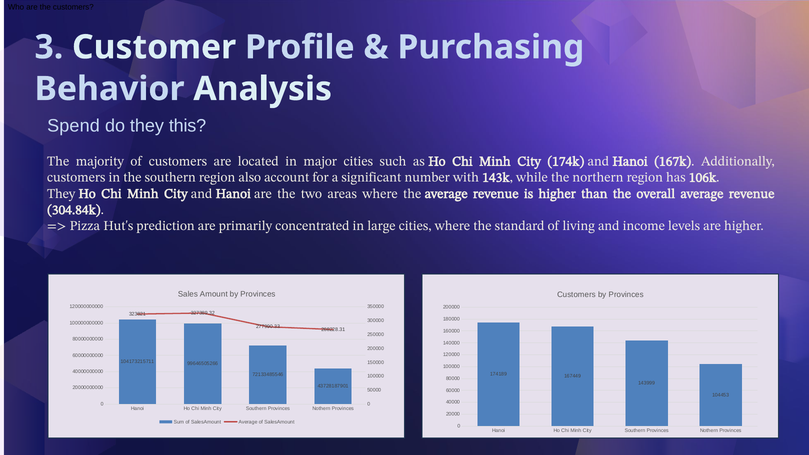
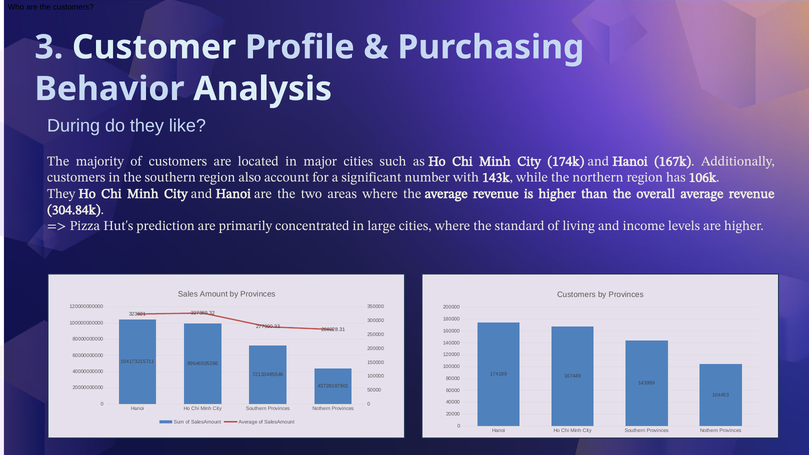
Spend: Spend -> During (74, 126)
this: this -> like (187, 126)
